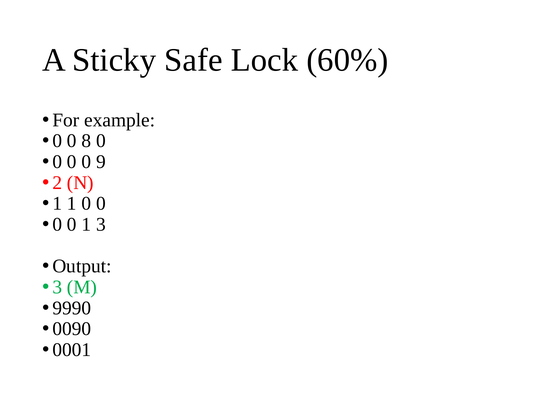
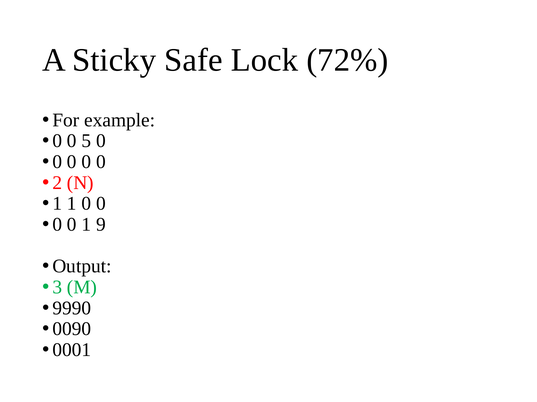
60%: 60% -> 72% (347, 60)
8: 8 -> 5 (86, 141)
0 0 9: 9 -> 0 (101, 162)
3: 3 -> 9 (101, 225)
